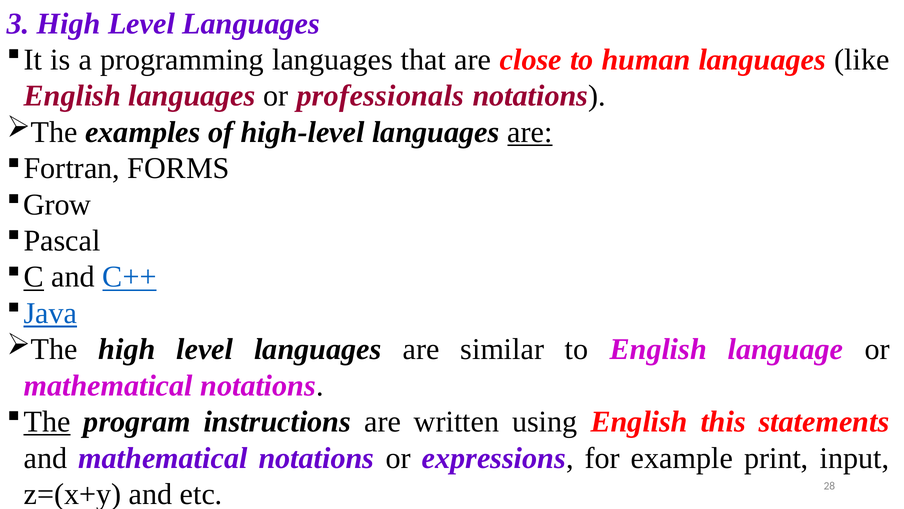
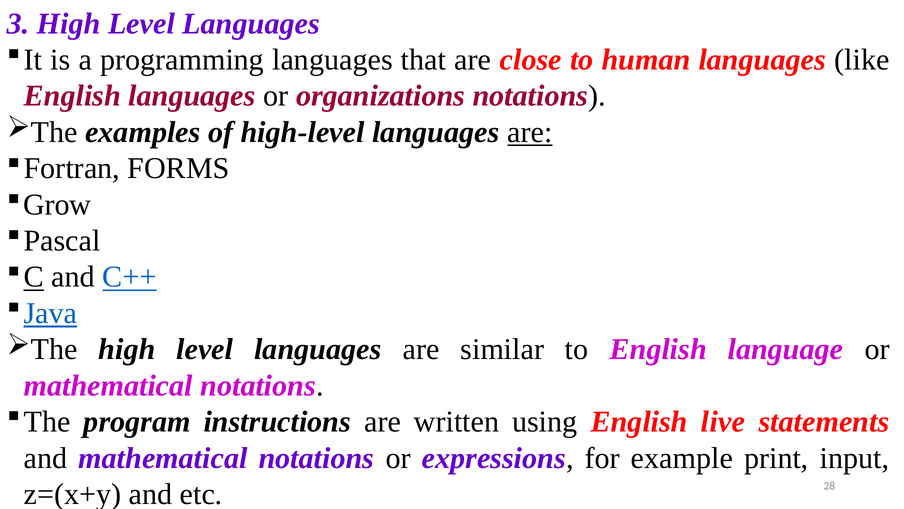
professionals: professionals -> organizations (381, 96)
The underline: present -> none (47, 421)
this: this -> live (723, 421)
